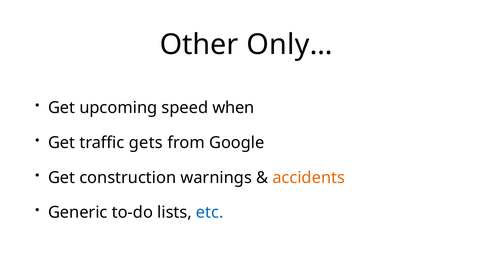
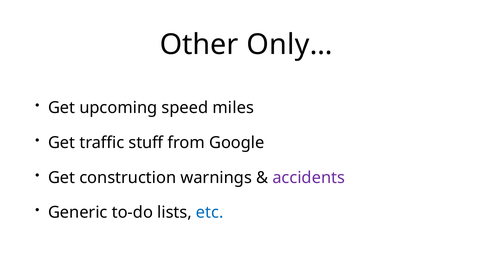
when: when -> miles (233, 107)
gets: gets -> stuff (146, 142)
accidents colour: orange -> purple (309, 177)
